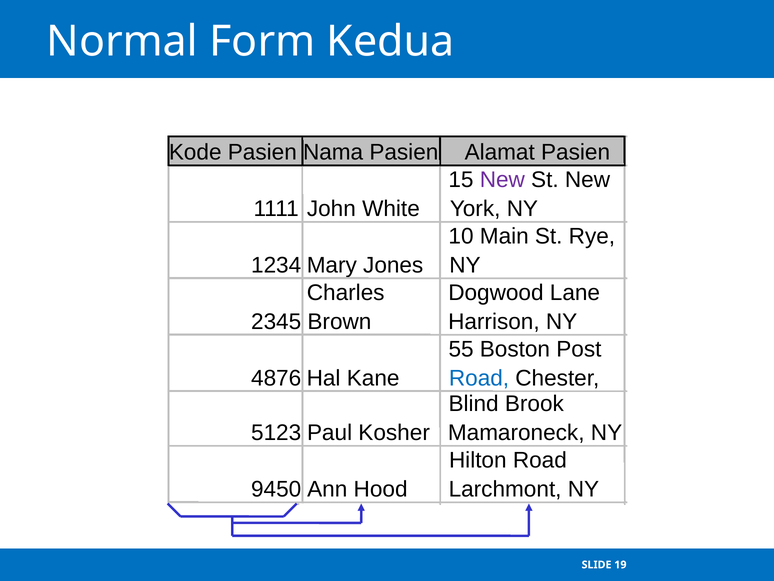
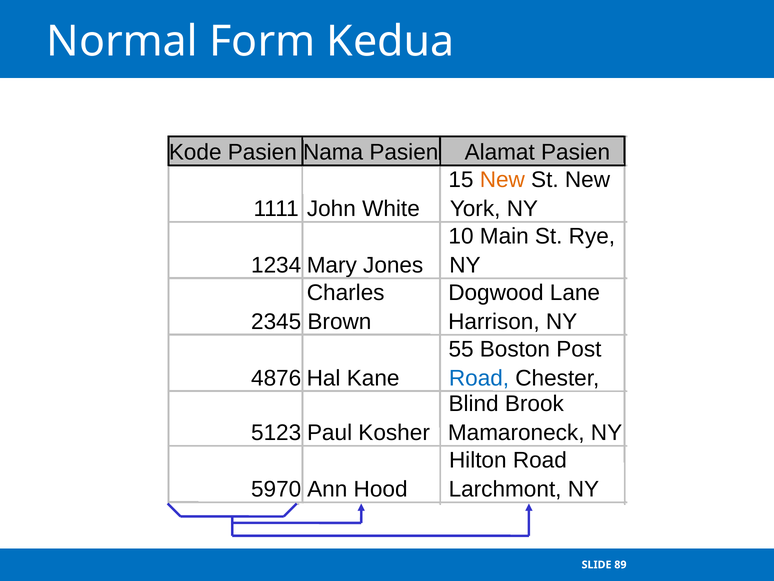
New colour: purple -> orange (502, 180)
9450: 9450 -> 5970 (276, 489)
19: 19 -> 89 (620, 564)
